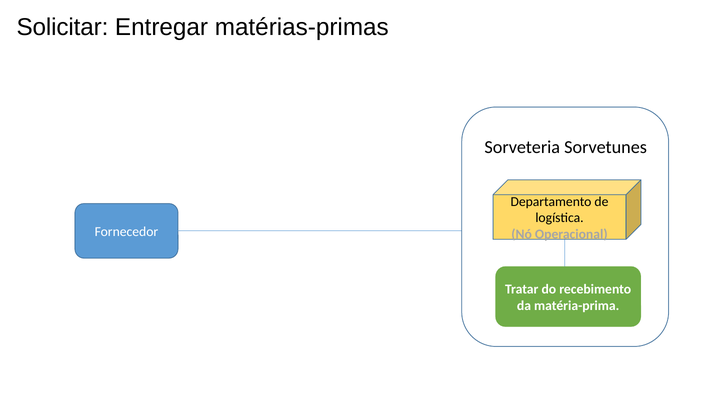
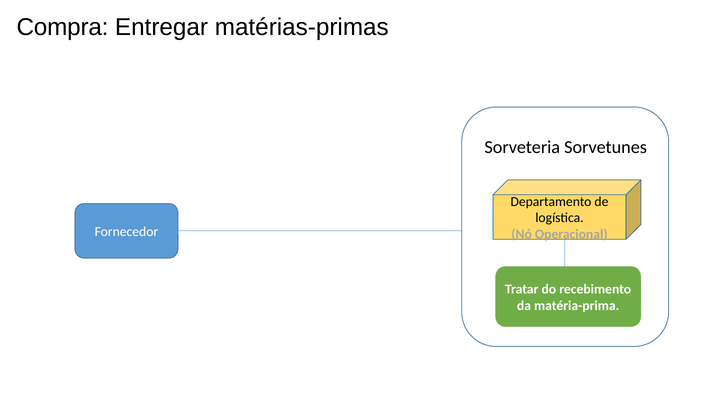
Solicitar: Solicitar -> Compra (62, 27)
